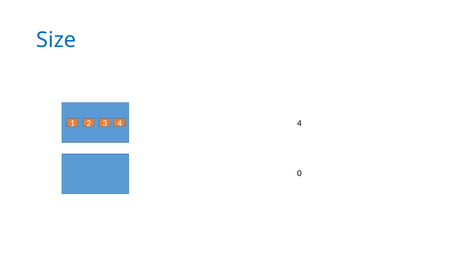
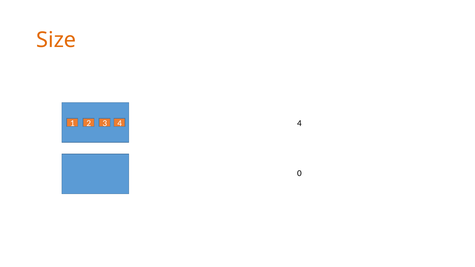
Size colour: blue -> orange (56, 40)
